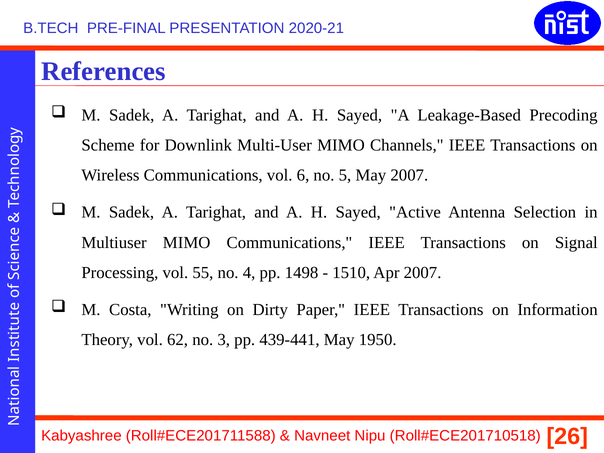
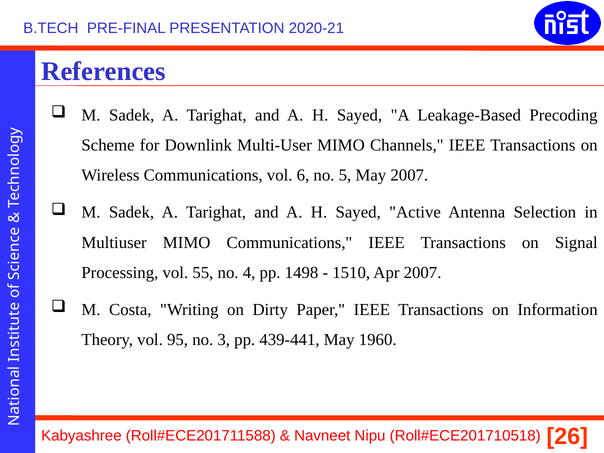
62: 62 -> 95 (178, 340)
1950: 1950 -> 1960 (378, 340)
